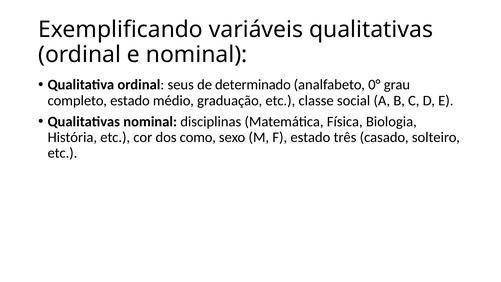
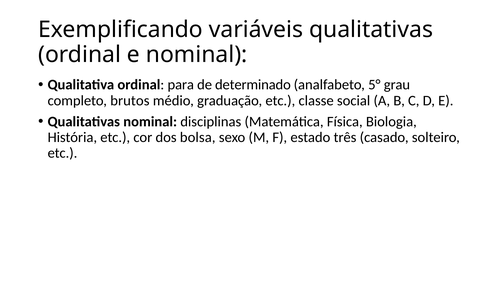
seus: seus -> para (181, 85)
0°: 0° -> 5° (374, 85)
completo estado: estado -> brutos (130, 100)
como: como -> bolsa (198, 137)
